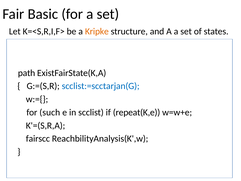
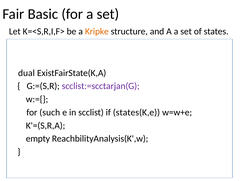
path: path -> dual (26, 73)
scclist:=scctarjan(G colour: blue -> purple (101, 86)
repeat(K,e: repeat(K,e -> states(K,e (136, 112)
fairscc: fairscc -> empty (38, 139)
